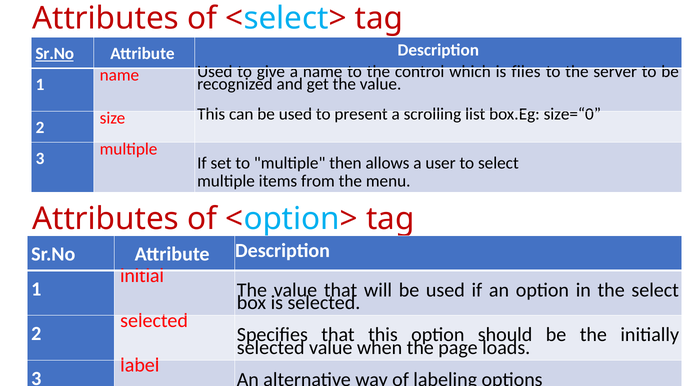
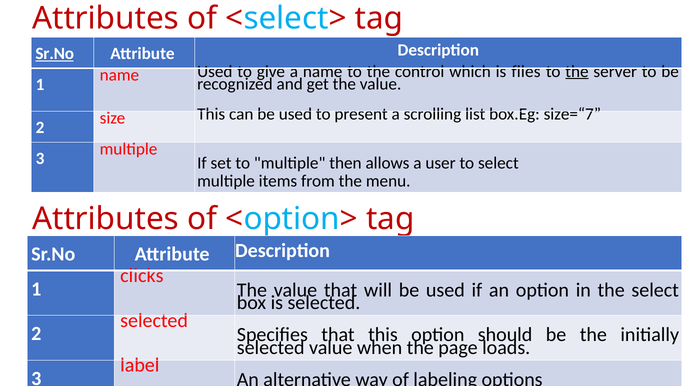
the underline: none -> present (577, 71)
size=“0: size=“0 -> size=“7 (572, 114)
initial: initial -> clicks (142, 276)
